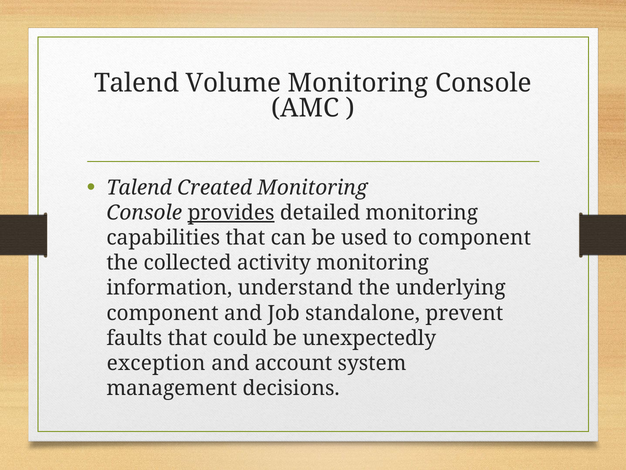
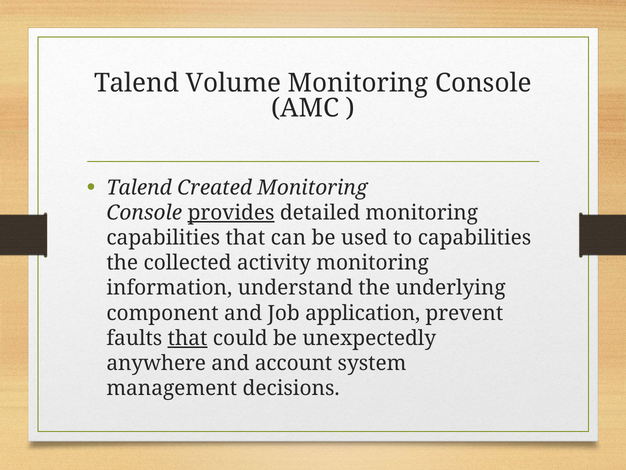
to component: component -> capabilities (474, 238)
standalone: standalone -> application (363, 313)
that underline: none -> present (188, 338)
exception: exception -> anywhere (156, 363)
